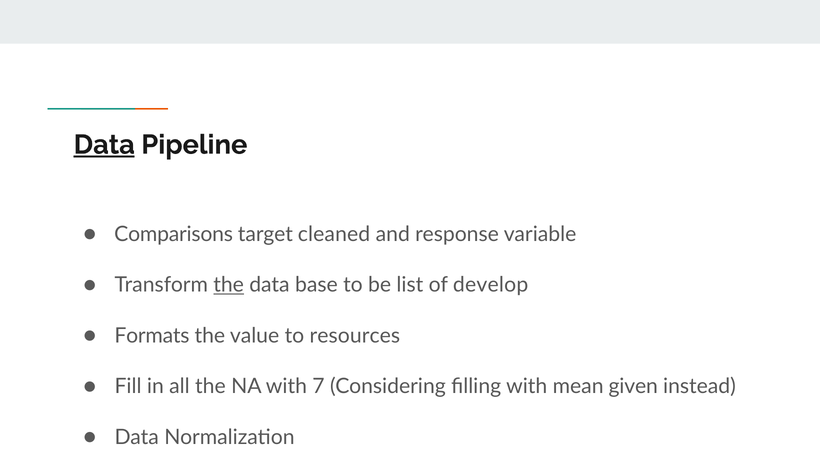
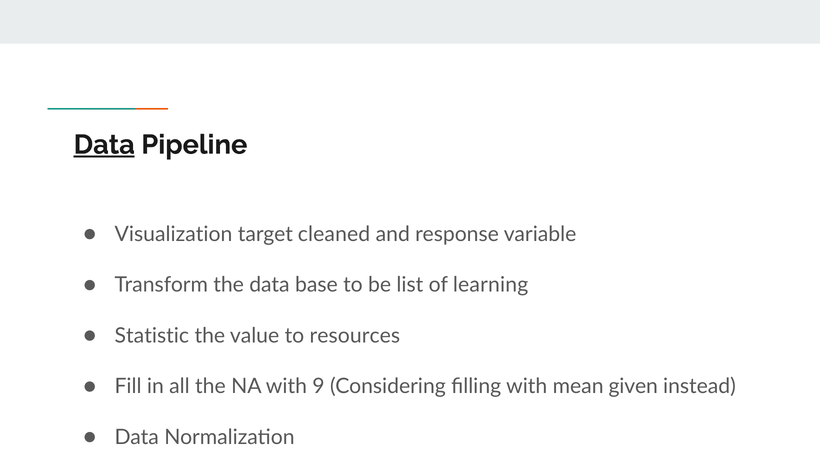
Comparisons: Comparisons -> Visualization (174, 234)
the underline: present -> none (229, 285)
develop: develop -> learning (491, 285)
Formats: Formats -> Statistic (152, 336)
7: 7 -> 9 (319, 387)
